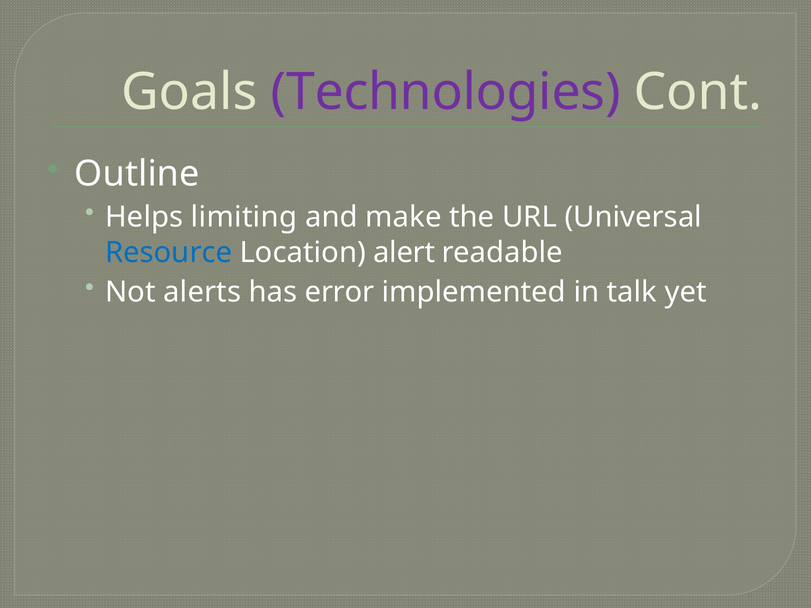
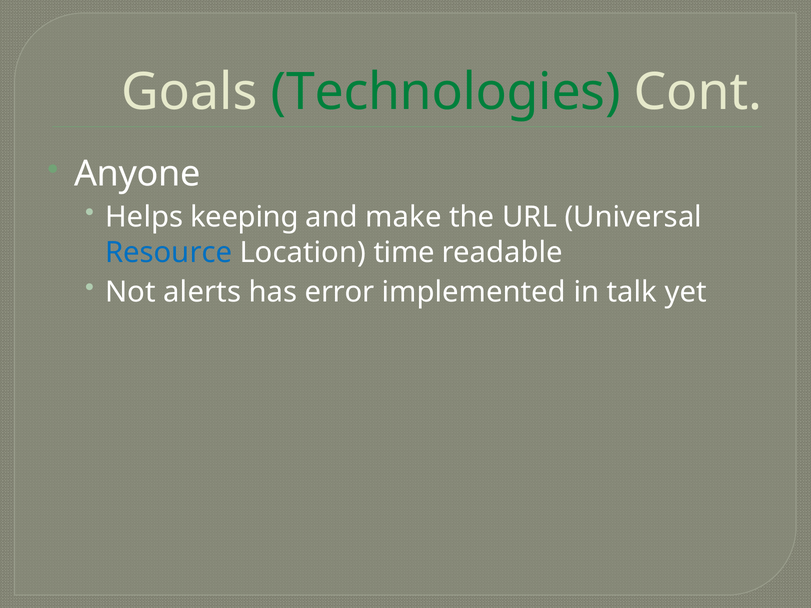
Technologies colour: purple -> green (446, 92)
Outline: Outline -> Anyone (137, 174)
limiting: limiting -> keeping (244, 217)
alert: alert -> time (404, 253)
